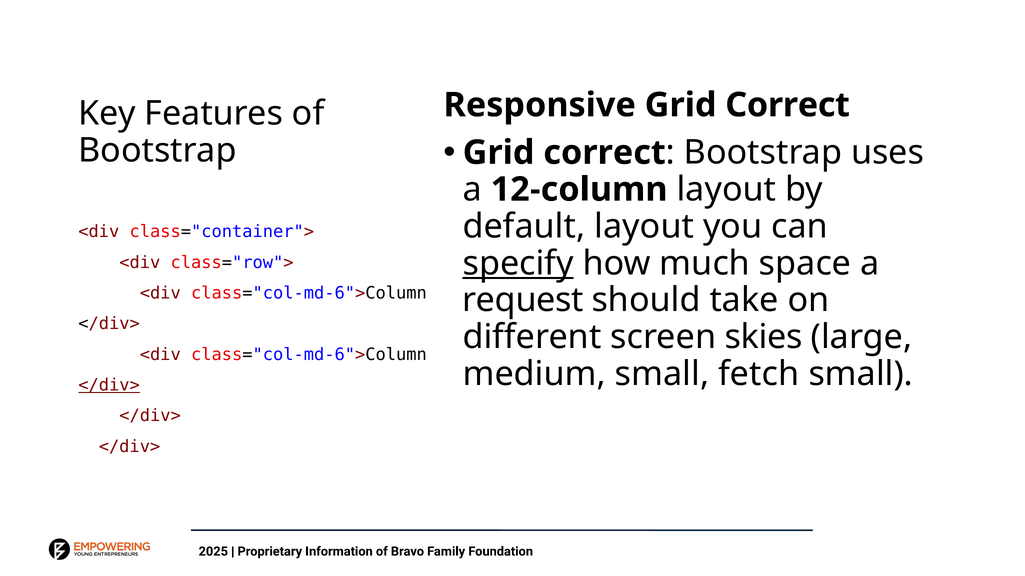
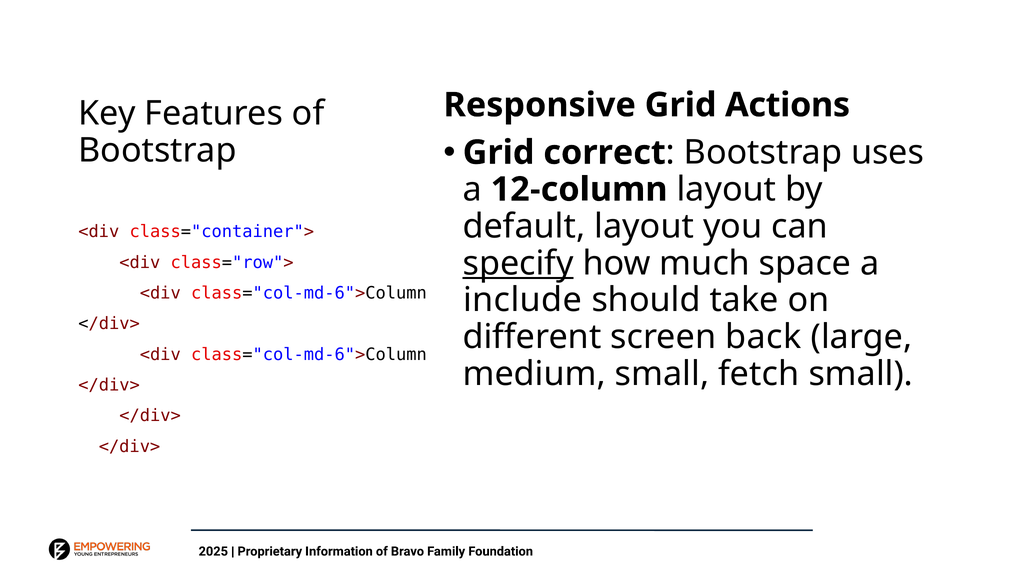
Responsive Grid Correct: Correct -> Actions (788, 105)
request: request -> include (523, 300)
skies: skies -> back (763, 337)
</div> underline: present -> none (109, 385)
